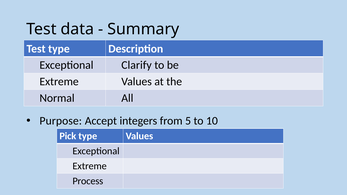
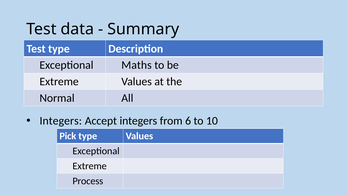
Clarify: Clarify -> Maths (137, 65)
Purpose: Purpose -> Integers (61, 121)
5: 5 -> 6 (188, 121)
